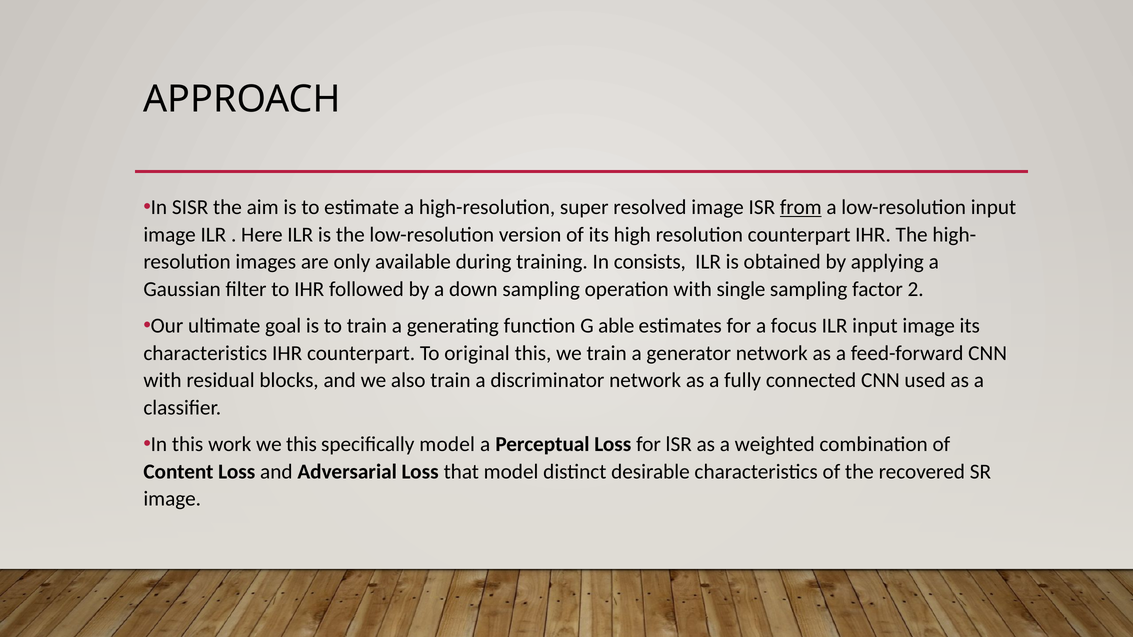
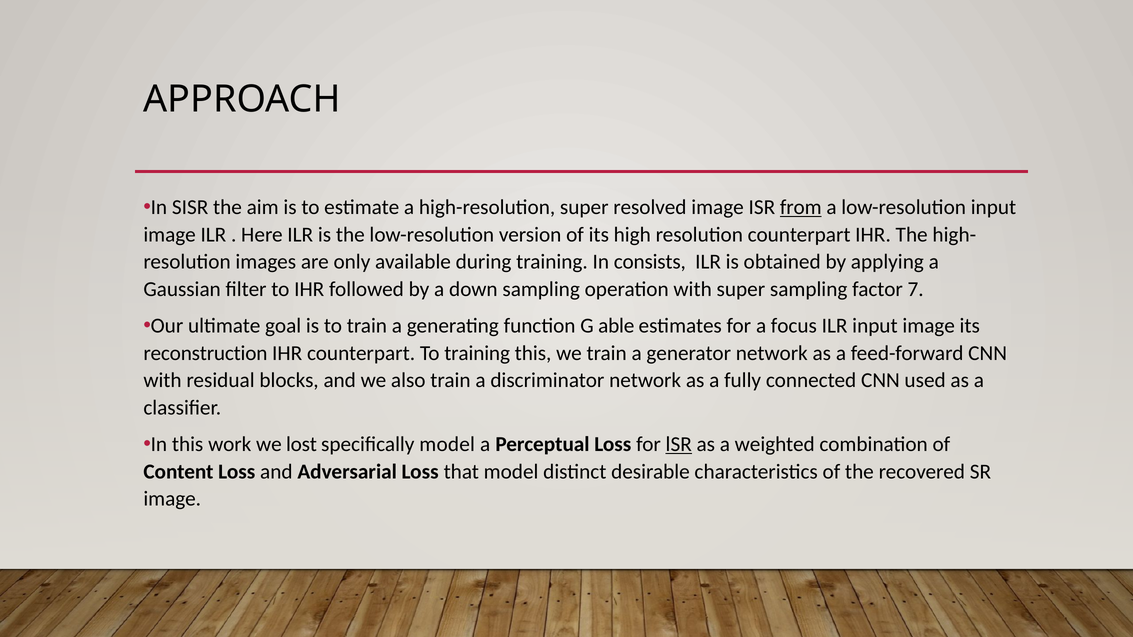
with single: single -> super (741, 289)
2: 2 -> 7 (916, 289)
characteristics: characteristics -> reconstruction (205, 353)
To original: original -> training (477, 353)
we this: this -> lost (302, 445)
lSR underline: none -> present (679, 445)
